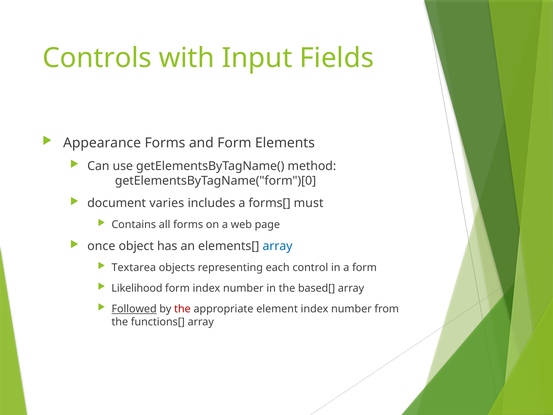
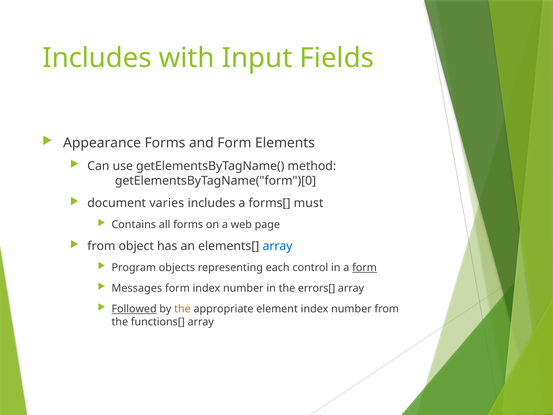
Controls: Controls -> Includes (97, 58)
once: once -> from (101, 246)
Textarea: Textarea -> Program (134, 268)
form underline: none -> present (365, 268)
Likelihood: Likelihood -> Messages (137, 288)
based[: based[ -> errors[ (317, 288)
the colour: red -> orange (182, 309)
